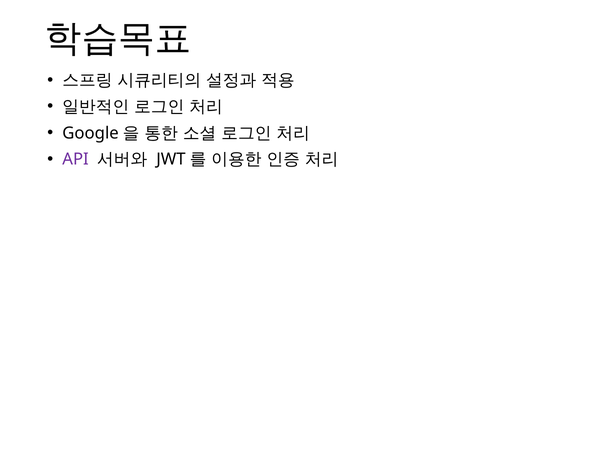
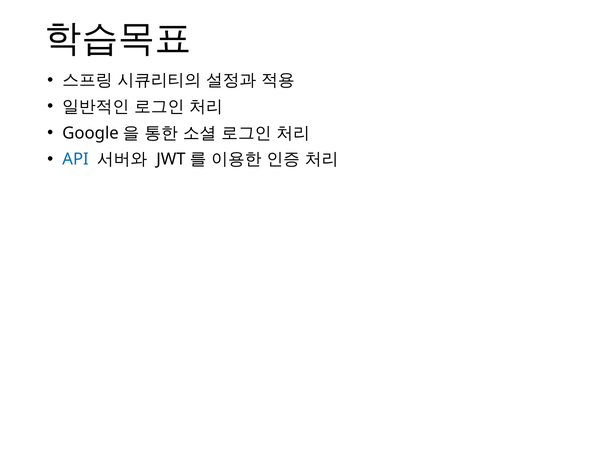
API colour: purple -> blue (76, 159)
